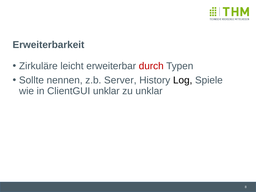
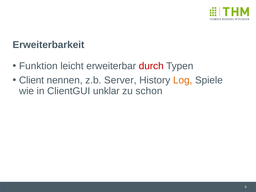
Zirkuläre: Zirkuläre -> Funktion (38, 66)
Sollte: Sollte -> Client (32, 80)
Log colour: black -> orange (183, 80)
zu unklar: unklar -> schon (149, 91)
